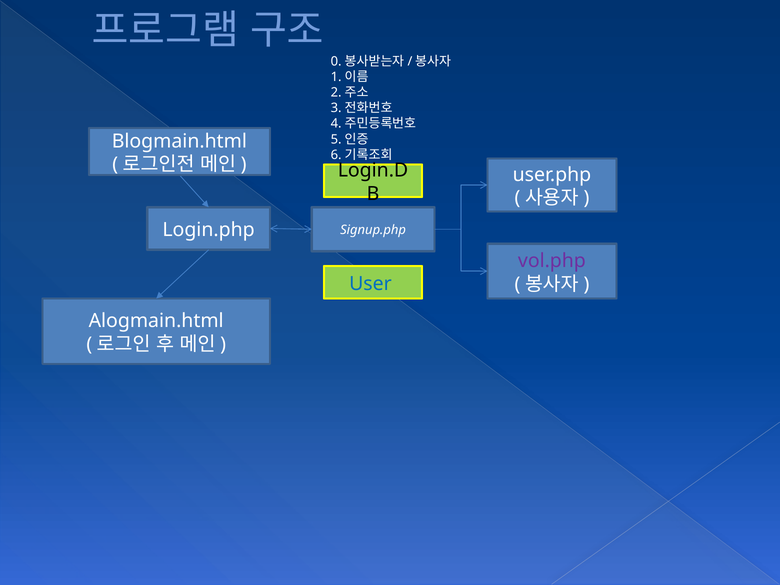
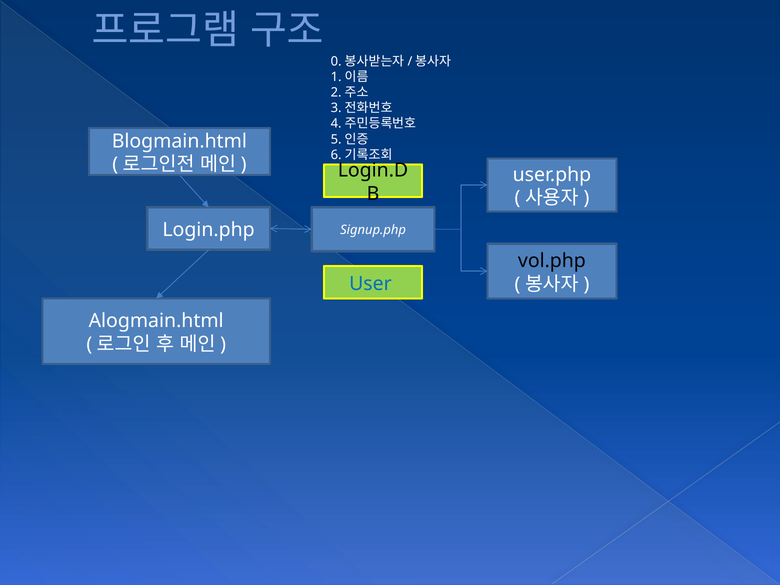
vol.php colour: purple -> black (552, 261)
